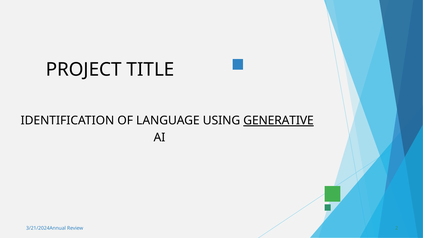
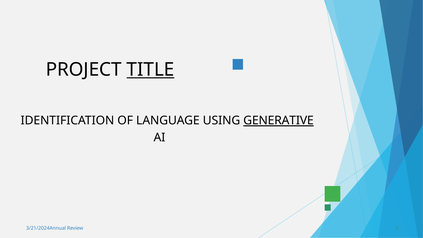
TITLE underline: none -> present (151, 70)
